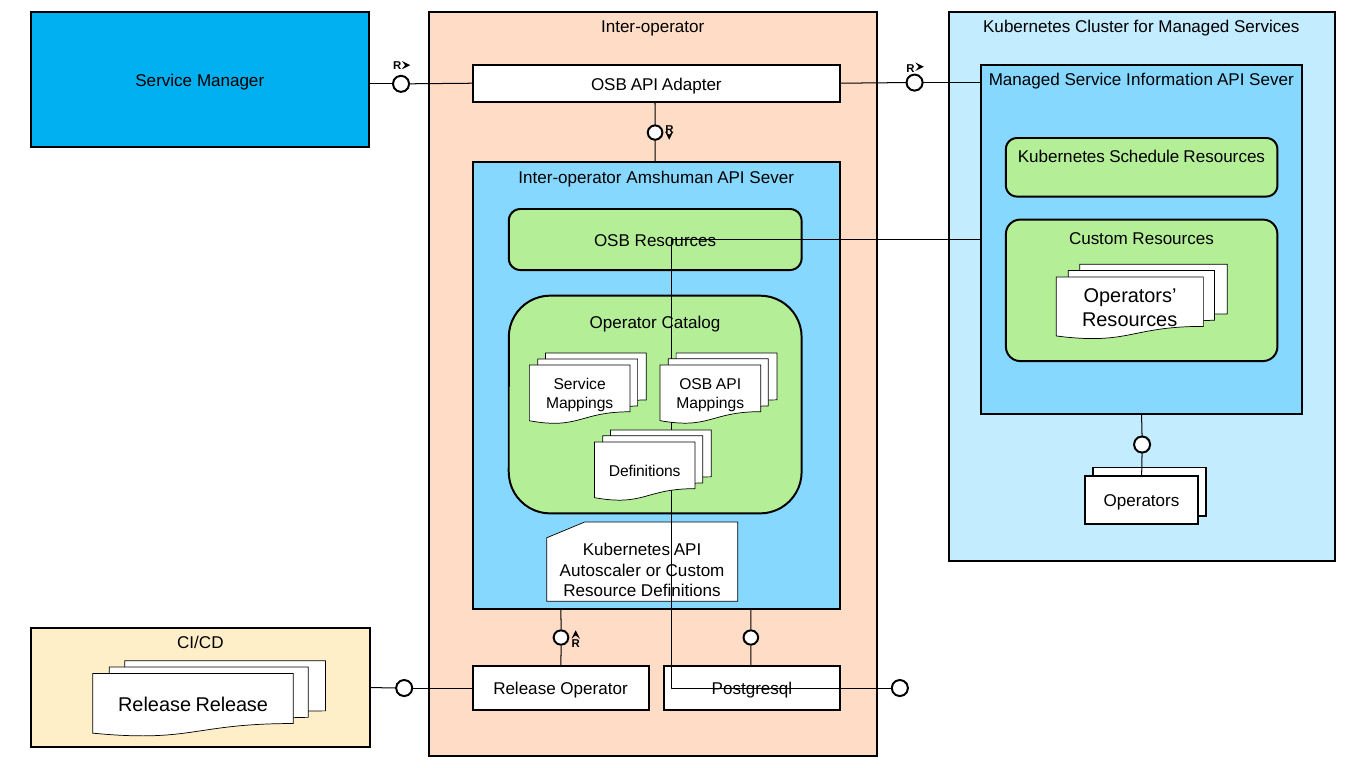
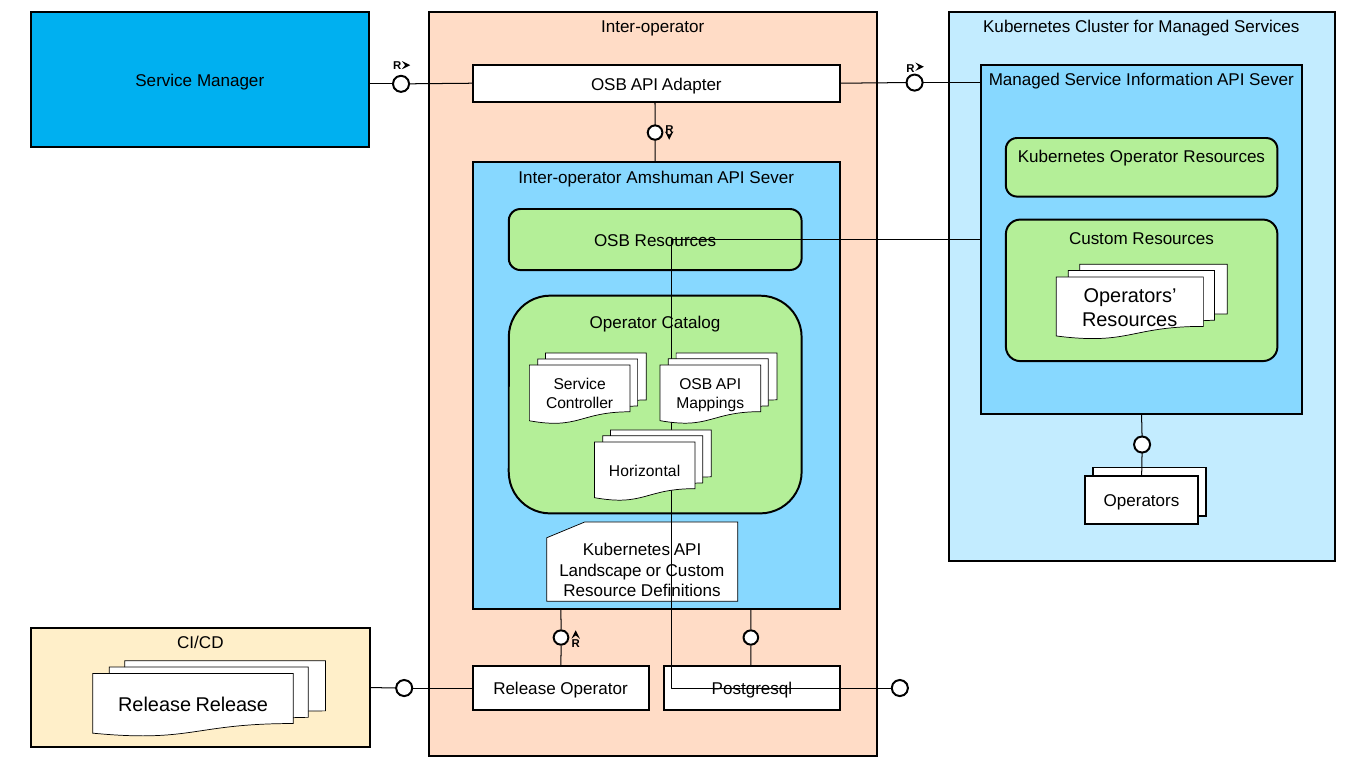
Kubernetes Schedule: Schedule -> Operator (1144, 157)
Mappings: Mappings -> Controller (580, 403)
Definitions: Definitions -> Horizontal (645, 471)
Autoscaler: Autoscaler -> Landscape (600, 571)
